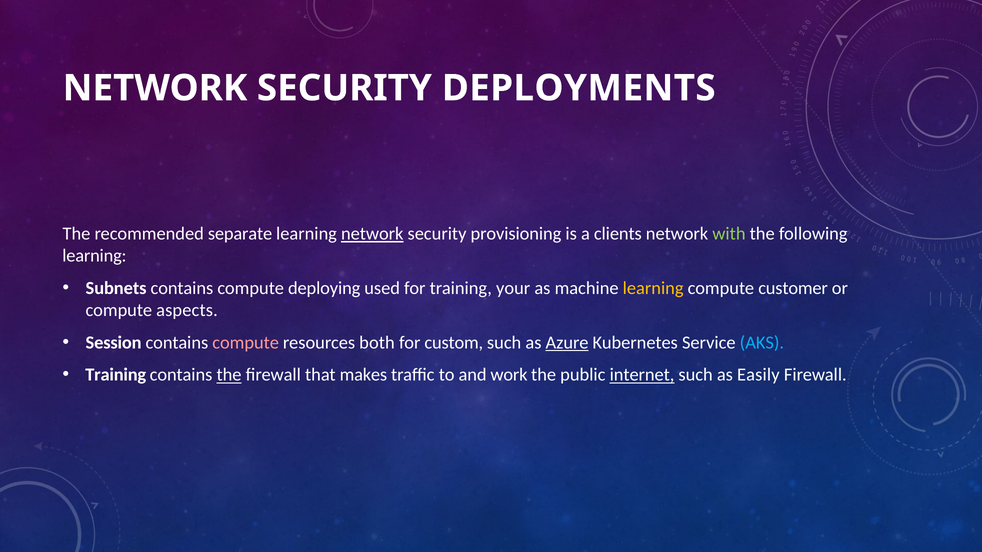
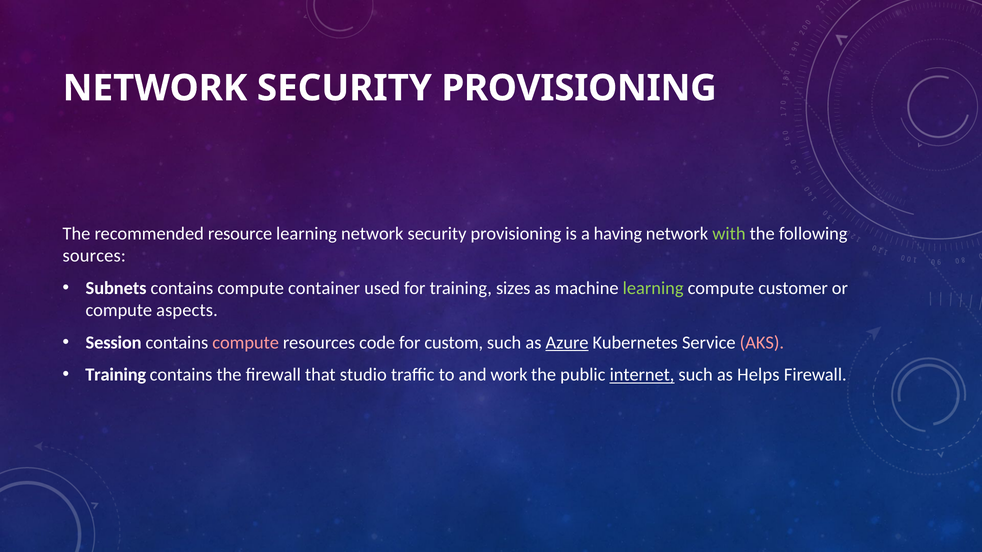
DEPLOYMENTS: DEPLOYMENTS -> PROVISIONING (579, 88)
separate: separate -> resource (240, 234)
network underline: present -> none (372, 234)
clients: clients -> having (618, 234)
learning: learning -> sources (94, 256)
deploying: deploying -> container (324, 288)
your: your -> sizes (513, 288)
learning colour: yellow -> light green (653, 288)
both: both -> code (377, 343)
AKS colour: light blue -> pink (762, 343)
the underline: present -> none (229, 375)
makes: makes -> studio (363, 375)
Easily: Easily -> Helps (758, 375)
